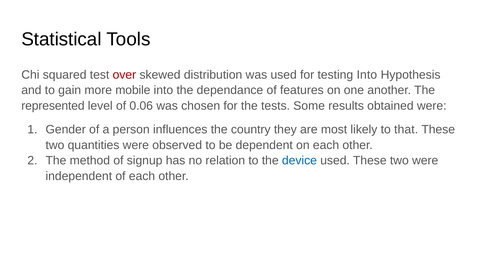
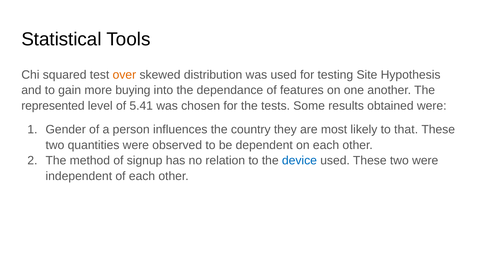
over colour: red -> orange (124, 75)
testing Into: Into -> Site (367, 75)
mobile: mobile -> buying (133, 90)
0.06: 0.06 -> 5.41 (141, 106)
